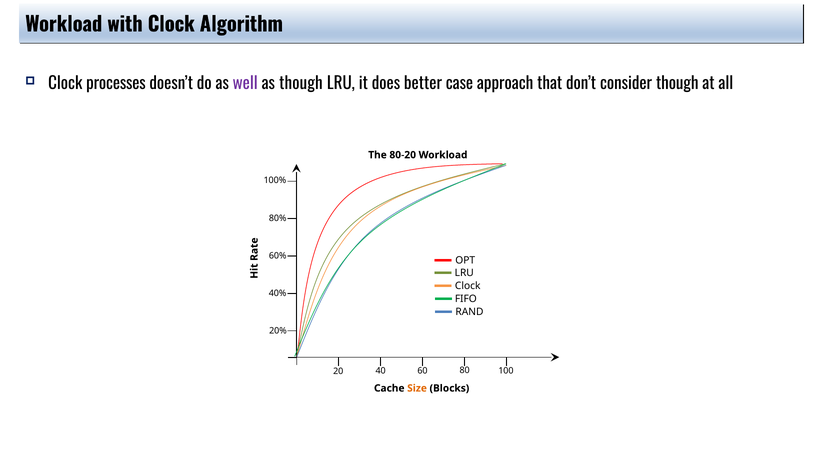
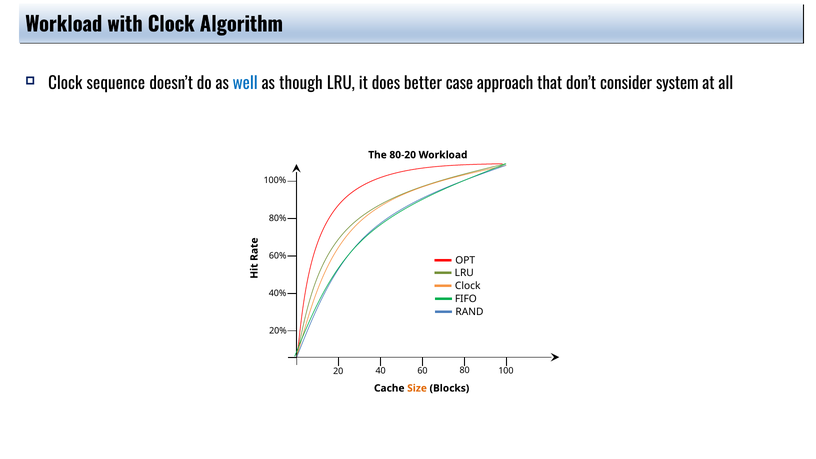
processes: processes -> sequence (116, 84)
well colour: purple -> blue (245, 84)
consider though: though -> system (677, 84)
